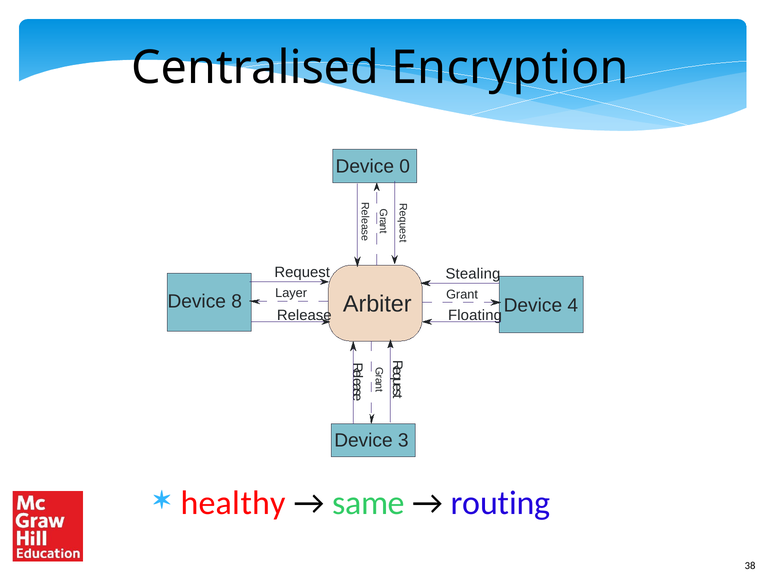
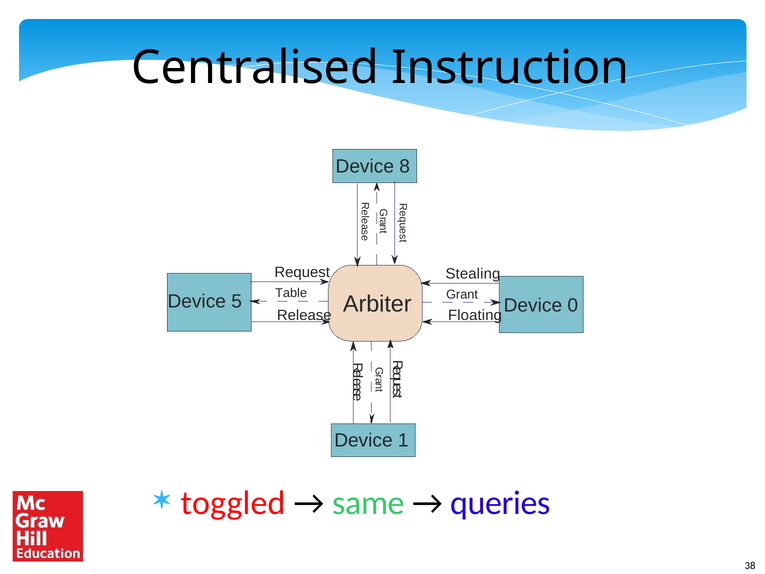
Encryption: Encryption -> Instruction (510, 68)
0: 0 -> 8 (405, 166)
Layer: Layer -> Table (291, 293)
8: 8 -> 5 (237, 301)
4: 4 -> 0 (573, 305)
3: 3 -> 1 (403, 440)
healthy: healthy -> toggled (233, 503)
routing: routing -> queries (501, 503)
